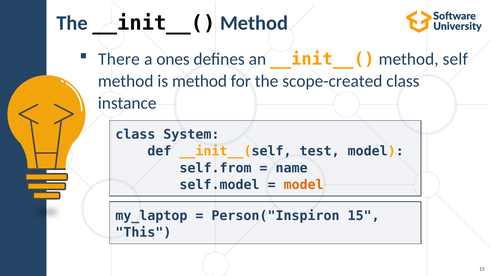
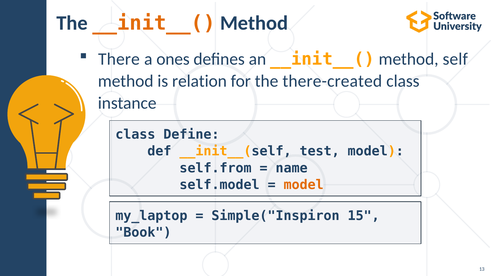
__init__( colour: black -> orange (154, 23)
is method: method -> relation (199, 81)
scope-created: scope-created -> there-created (332, 81)
System: System -> Define (191, 135)
Person("Inspiron: Person("Inspiron -> Simple("Inspiron (276, 216)
This: This -> Book (143, 233)
